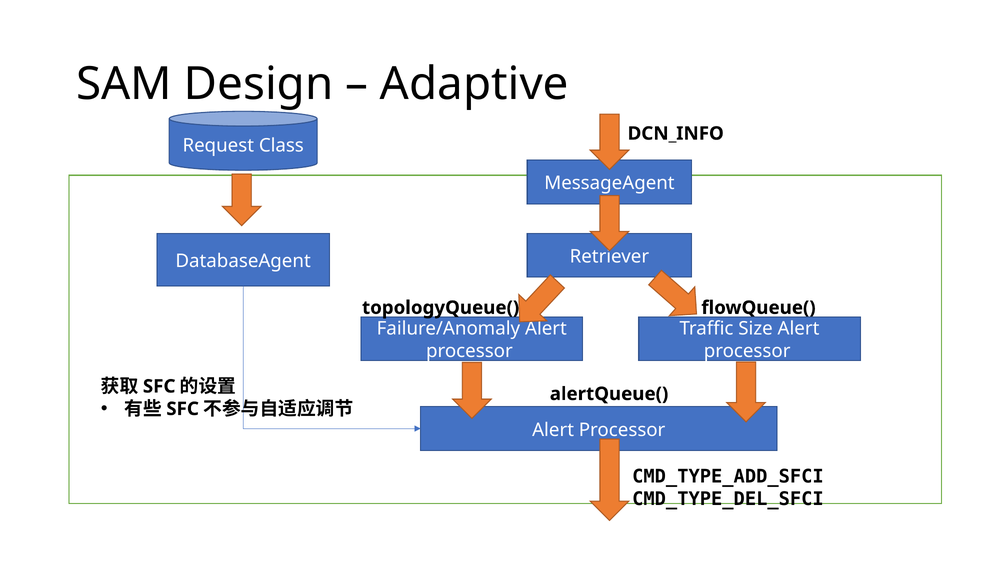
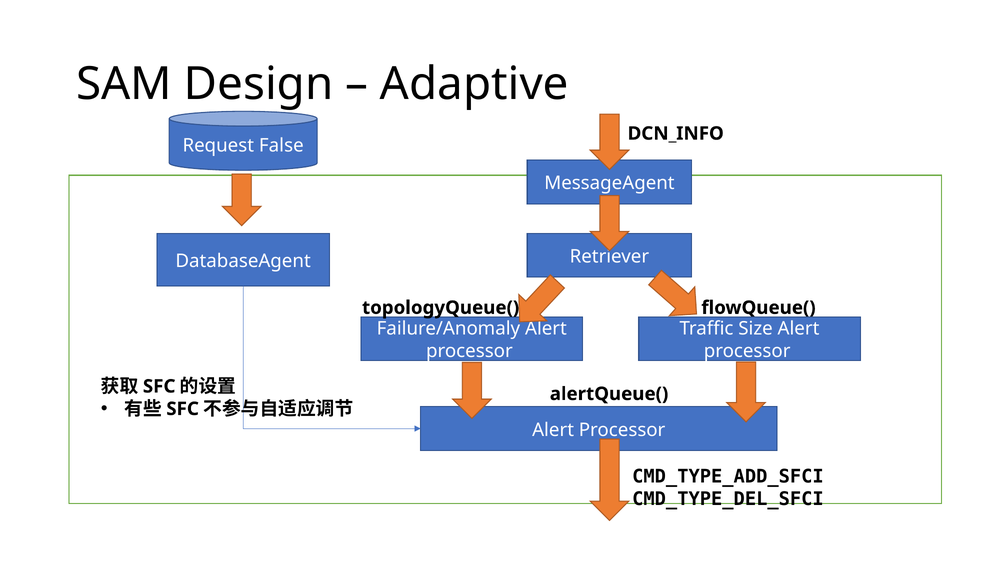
Class: Class -> False (281, 146)
